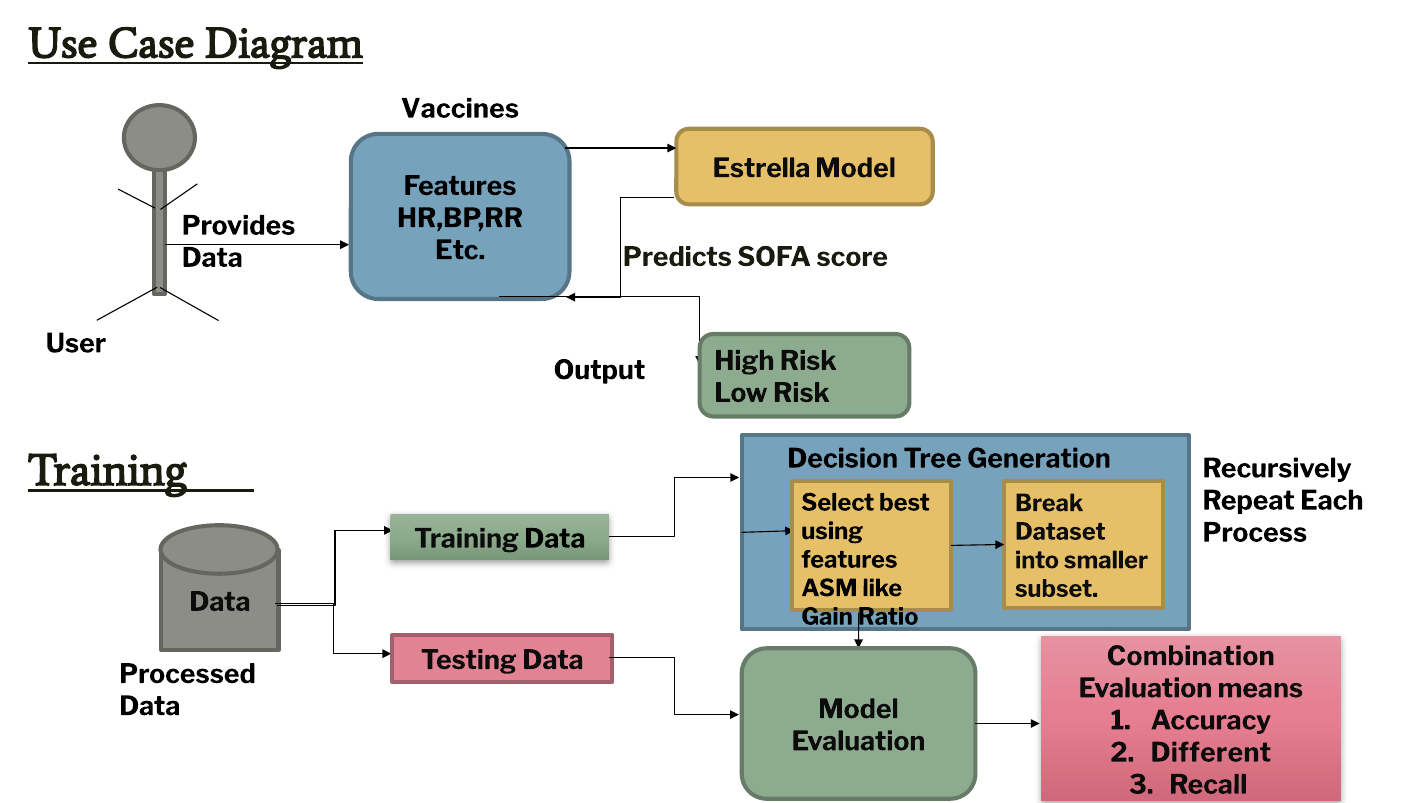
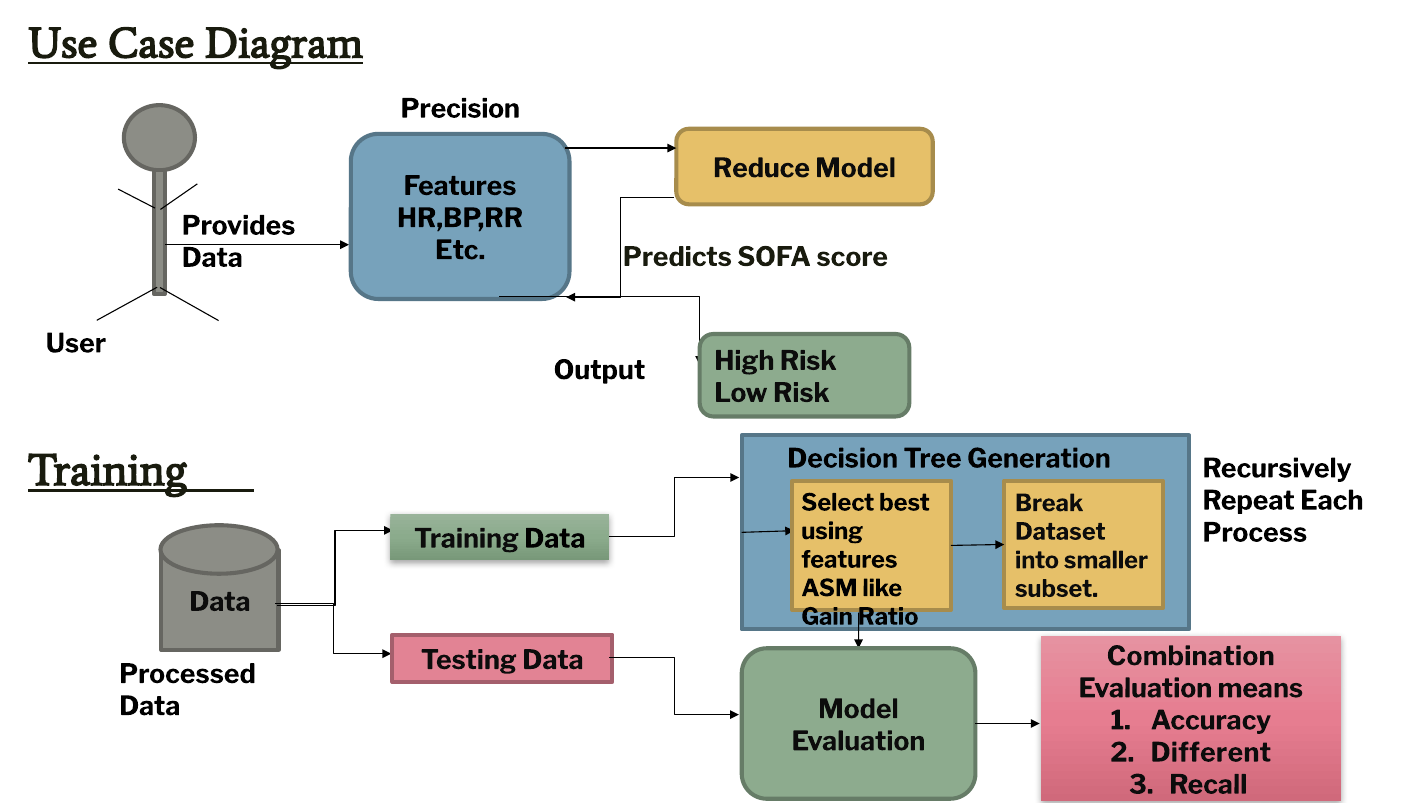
Vaccines: Vaccines -> Precision (460, 109)
Estrella: Estrella -> Reduce (761, 168)
